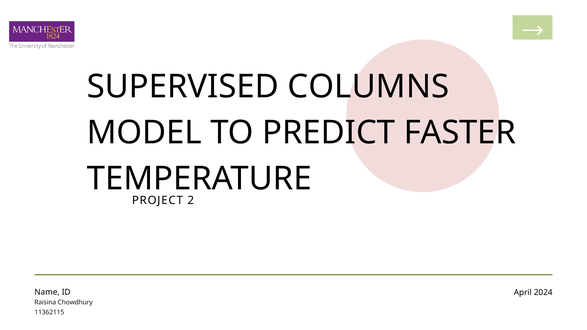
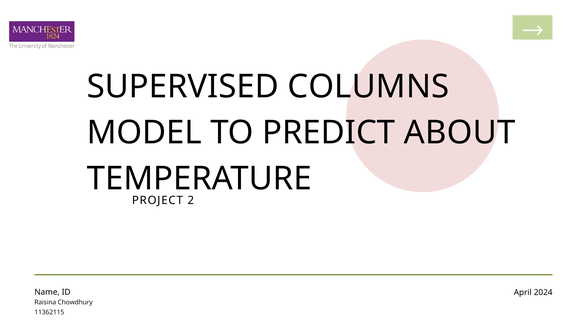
FASTER: FASTER -> ABOUT (460, 133)
